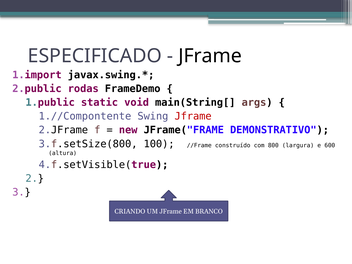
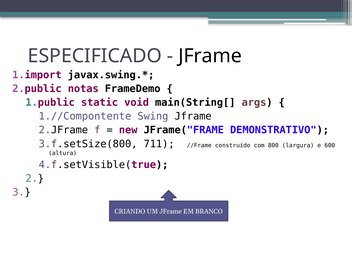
rodas: rodas -> notas (83, 89)
Jframe colour: red -> black (193, 116)
100: 100 -> 711 (159, 144)
